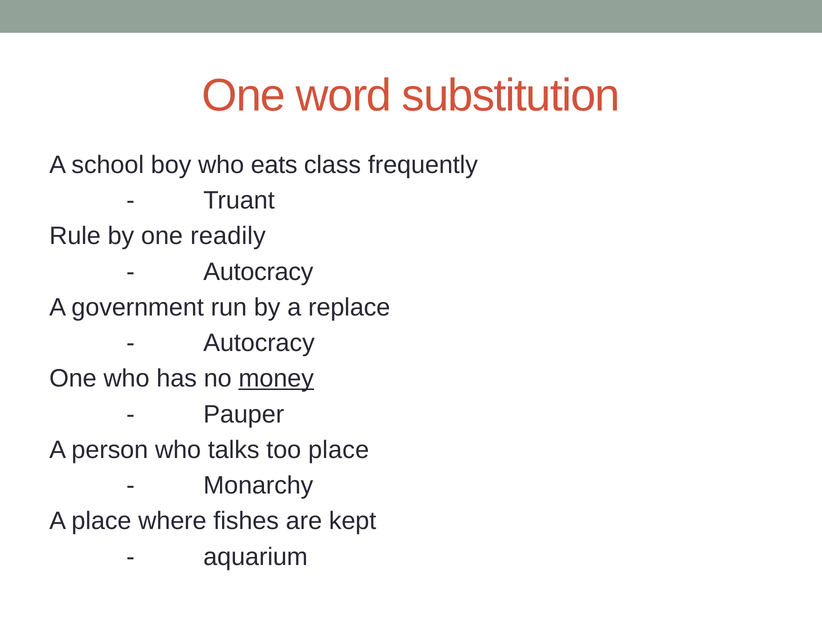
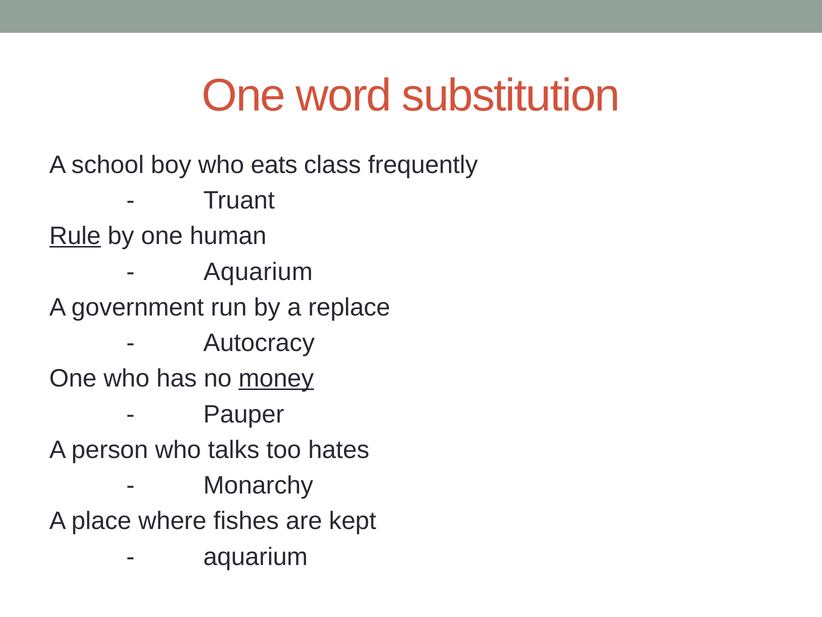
Rule underline: none -> present (75, 236)
readily: readily -> human (228, 236)
Autocracy: Autocracy -> Aquarium (258, 272)
too place: place -> hates (339, 450)
